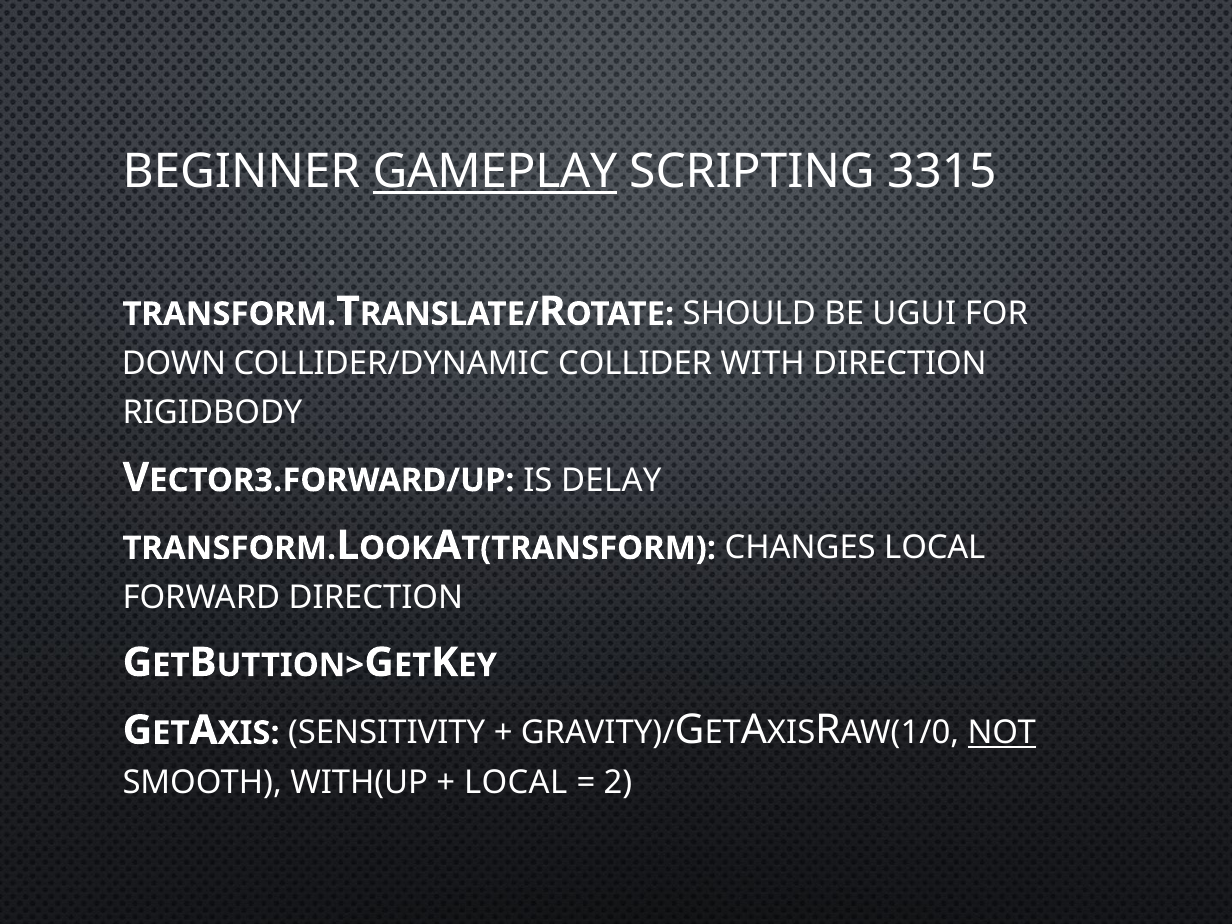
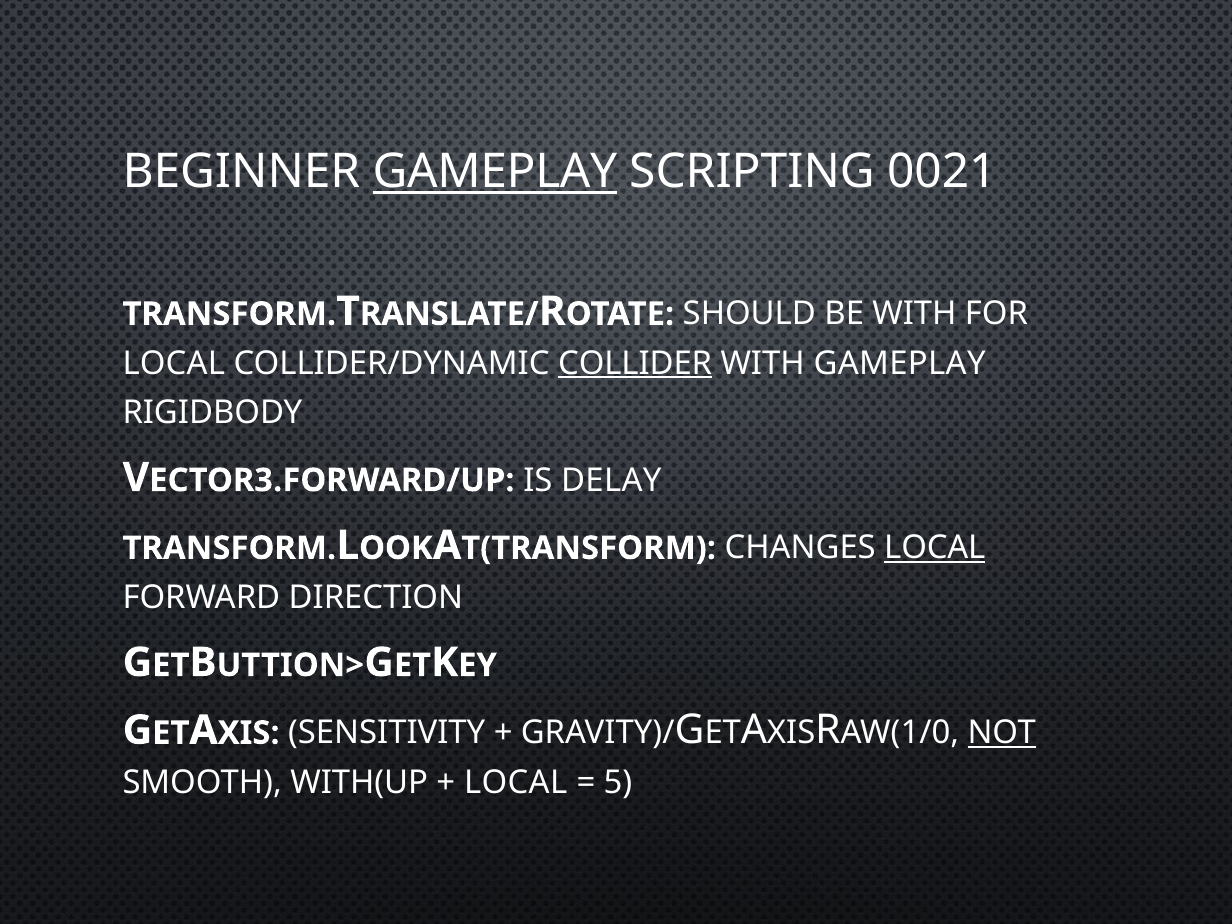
3315: 3315 -> 0021 (942, 172)
BE UGUI: UGUI -> WITH (914, 314)
DOWN: DOWN -> LOCAL (174, 363)
COLLIDER underline: none -> present (635, 363)
WITH DIRECTION: DIRECTION -> GAMEPLAY (900, 363)
LOCAL underline: none -> present (935, 548)
2: 2 -> 5 (618, 782)
